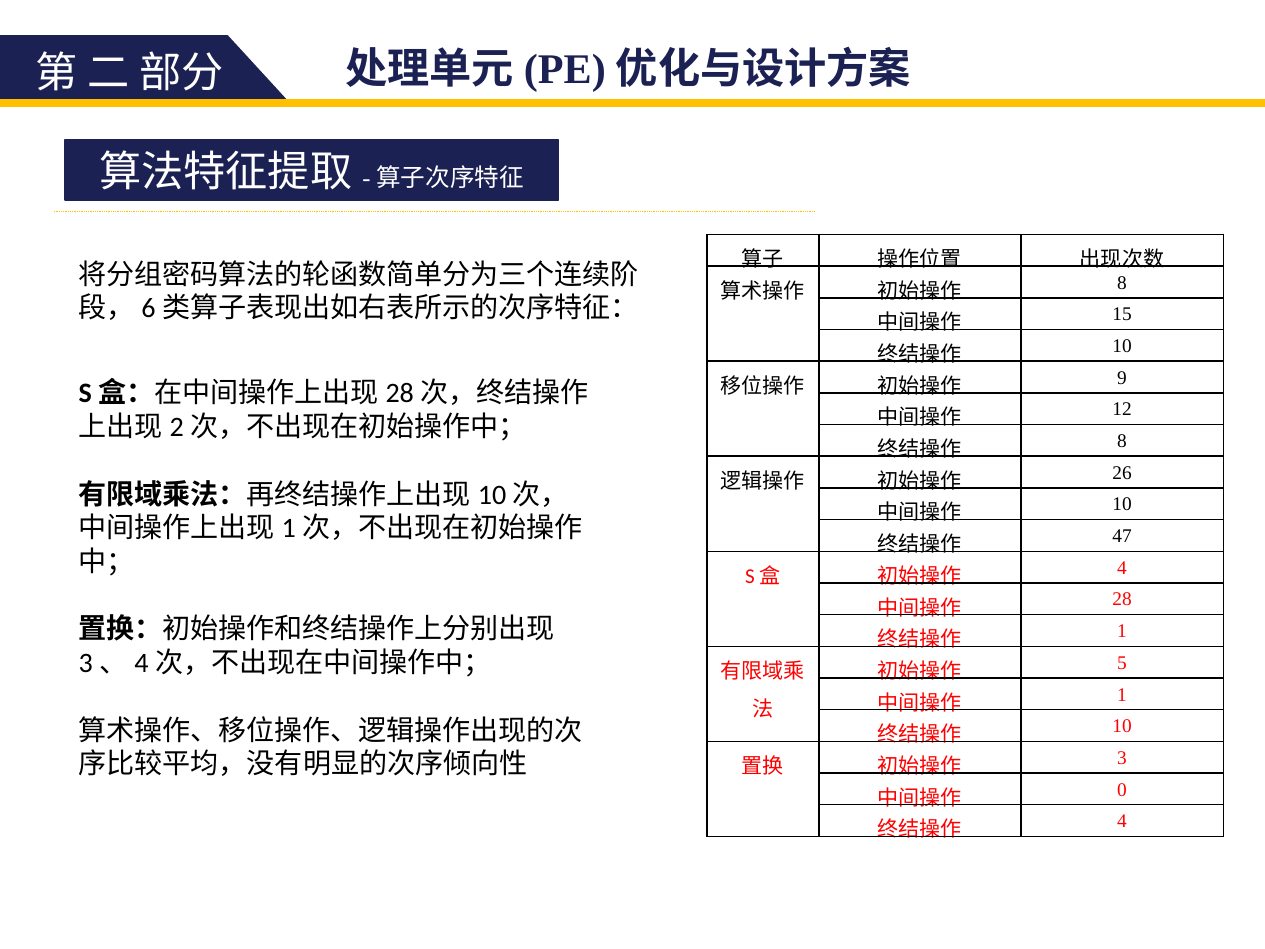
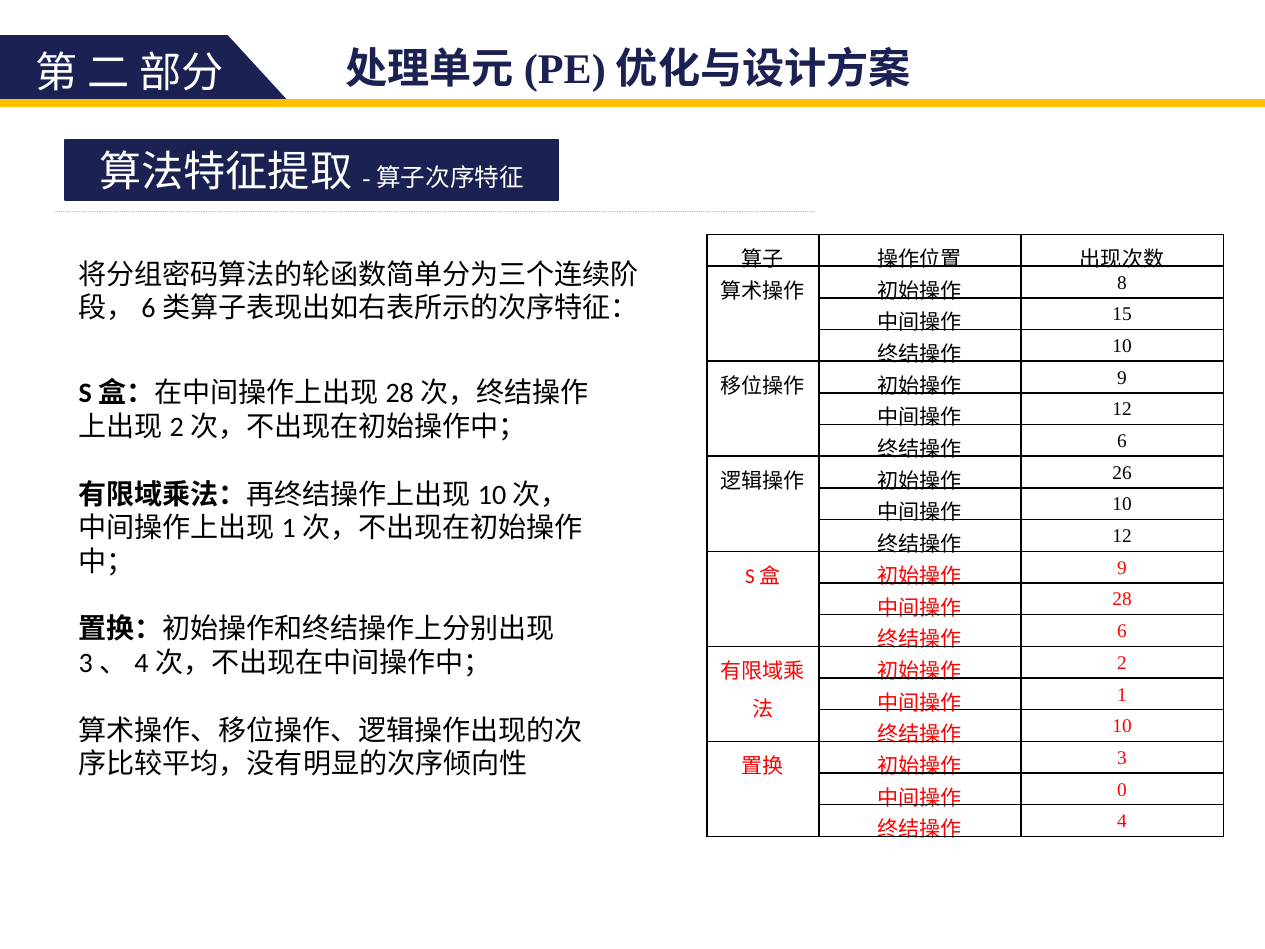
8: 8 -> 6 (1122, 441)
47: 47 -> 12 (1122, 536)
4: 4 -> 9 (1122, 568)
1: 1 -> 6 (1122, 631)
5: 5 -> 2 (1122, 663)
